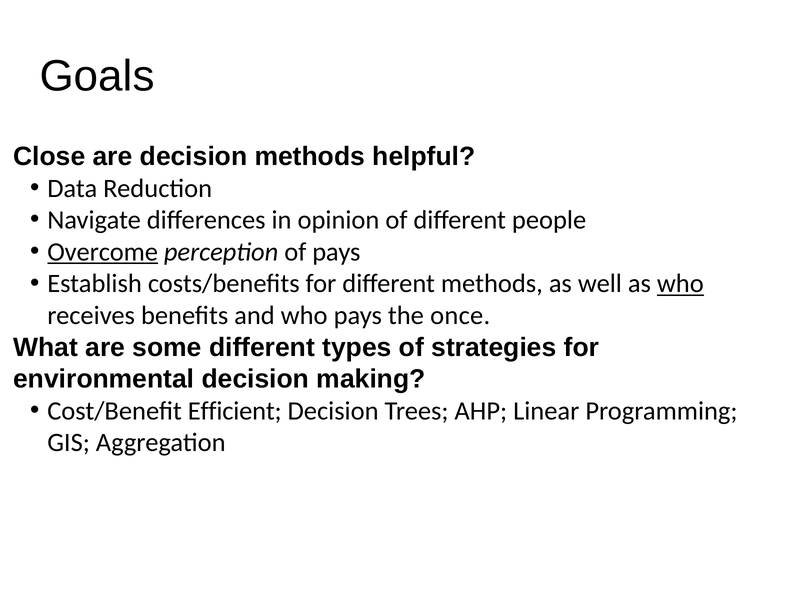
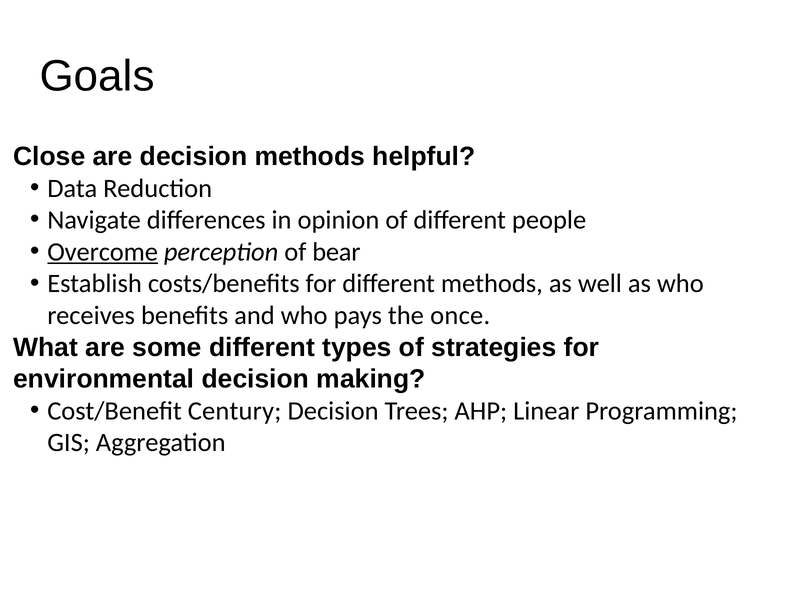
of pays: pays -> bear (336, 252)
who underline: present -> none (680, 284)
Efficient: Efficient -> Century (235, 411)
